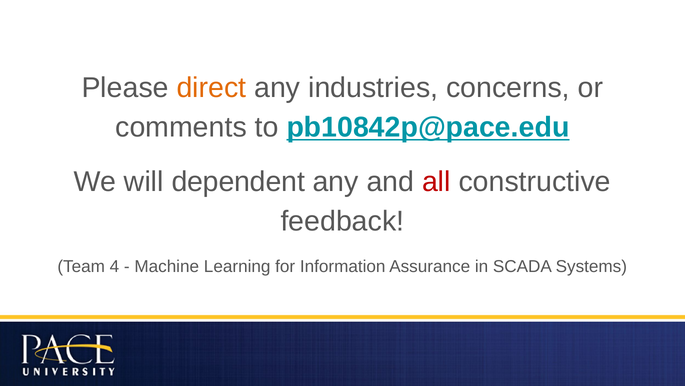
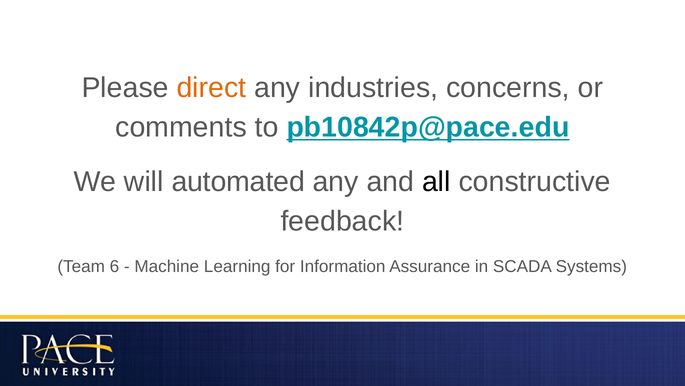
dependent: dependent -> automated (238, 182)
all colour: red -> black (436, 182)
4: 4 -> 6 (114, 266)
